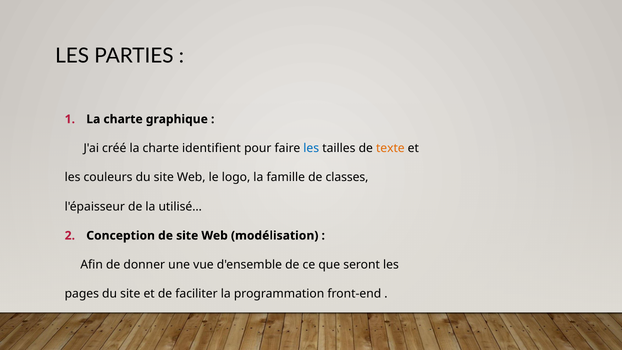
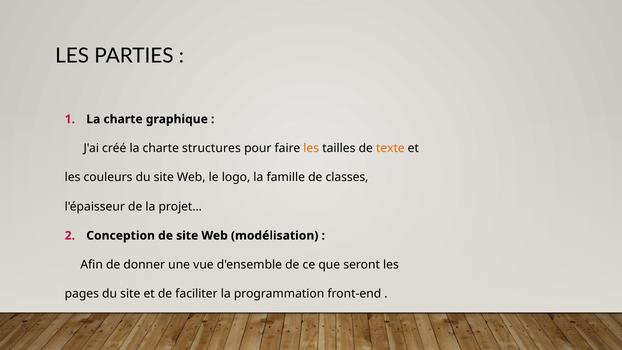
identifient: identifient -> structures (211, 148)
les colour: blue -> orange (311, 148)
utilisé…: utilisé… -> projet… (180, 206)
